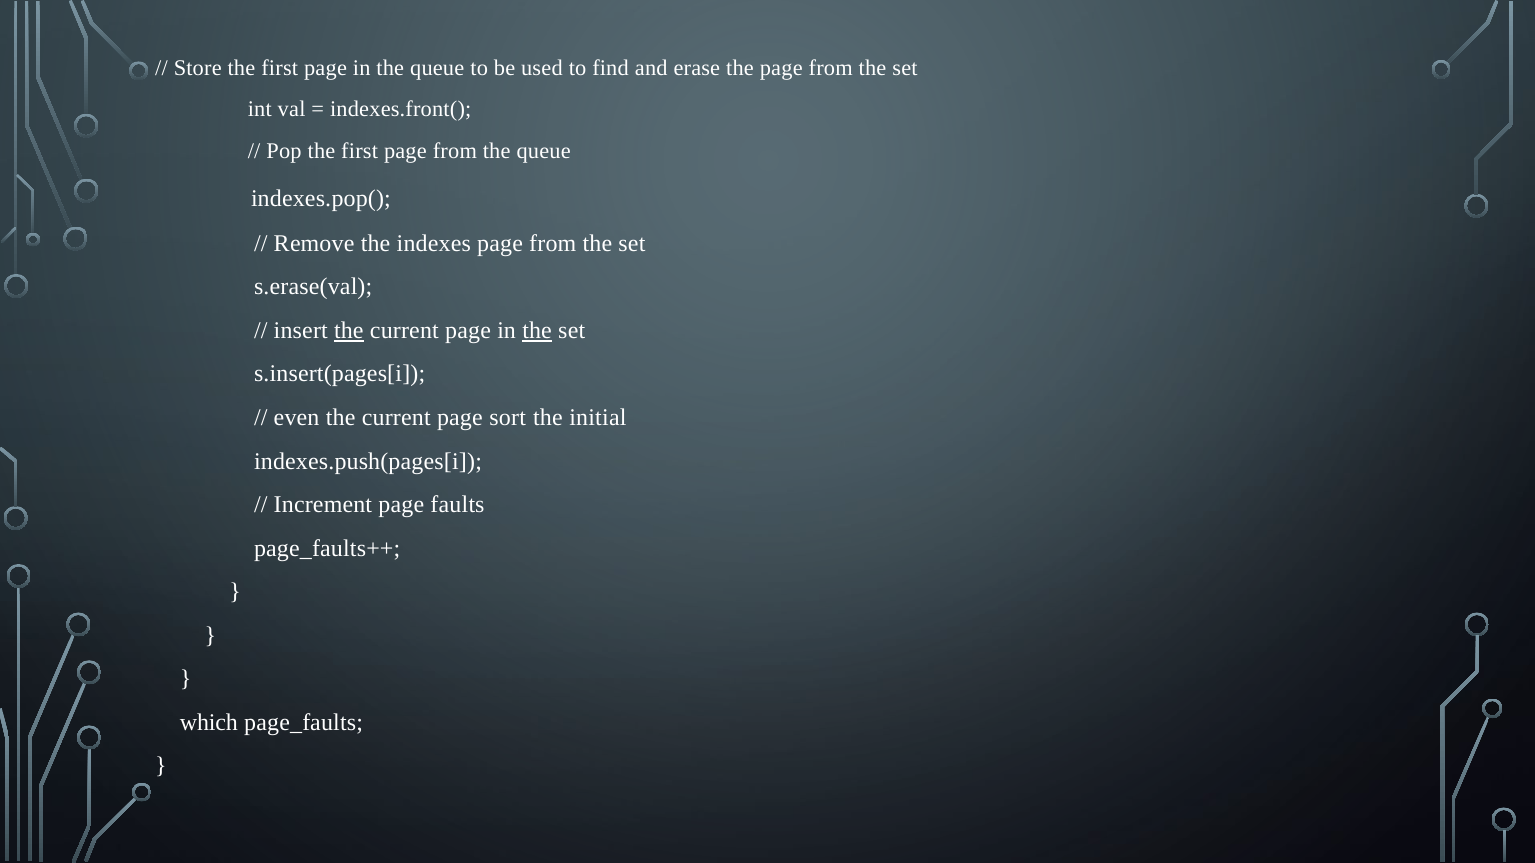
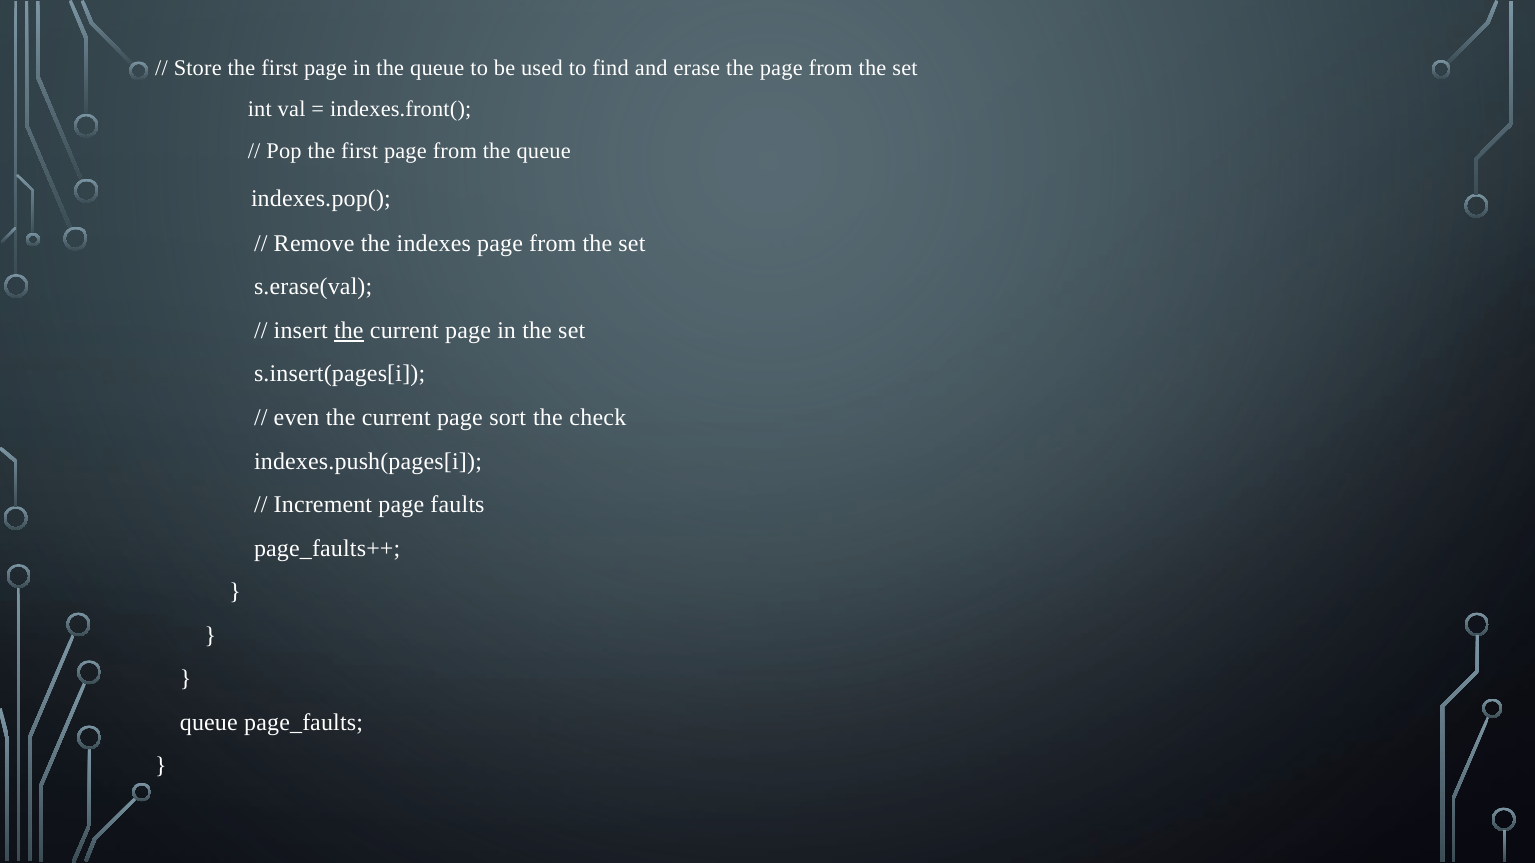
the underline: present -> none (537, 331)
initial: initial -> check (598, 418)
which: which -> queue (209, 723)
